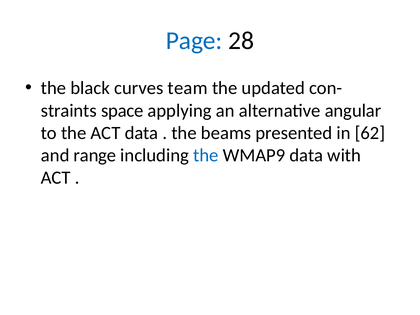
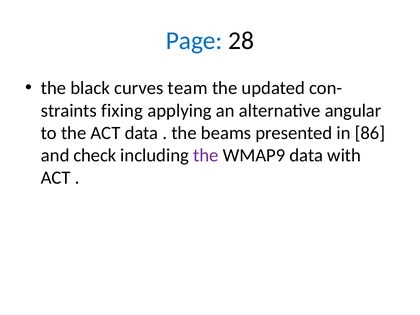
space: space -> fixing (122, 111)
62: 62 -> 86 (370, 133)
range: range -> check (95, 155)
the colour: blue -> purple (206, 155)
